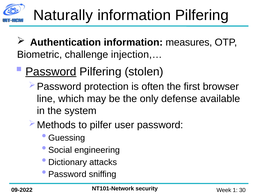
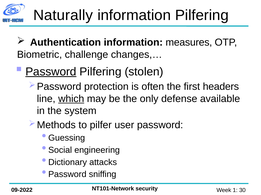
injection,…: injection,… -> changes,… (137, 55)
browser: browser -> headers (221, 87)
which underline: none -> present (71, 99)
